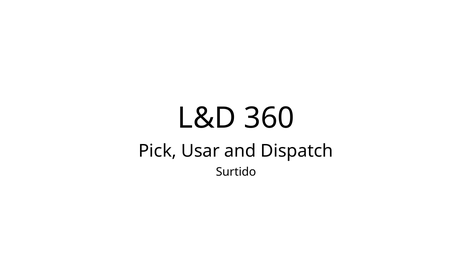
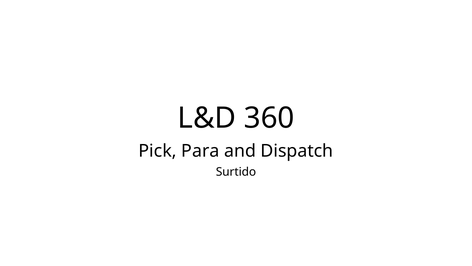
Usar: Usar -> Para (200, 151)
